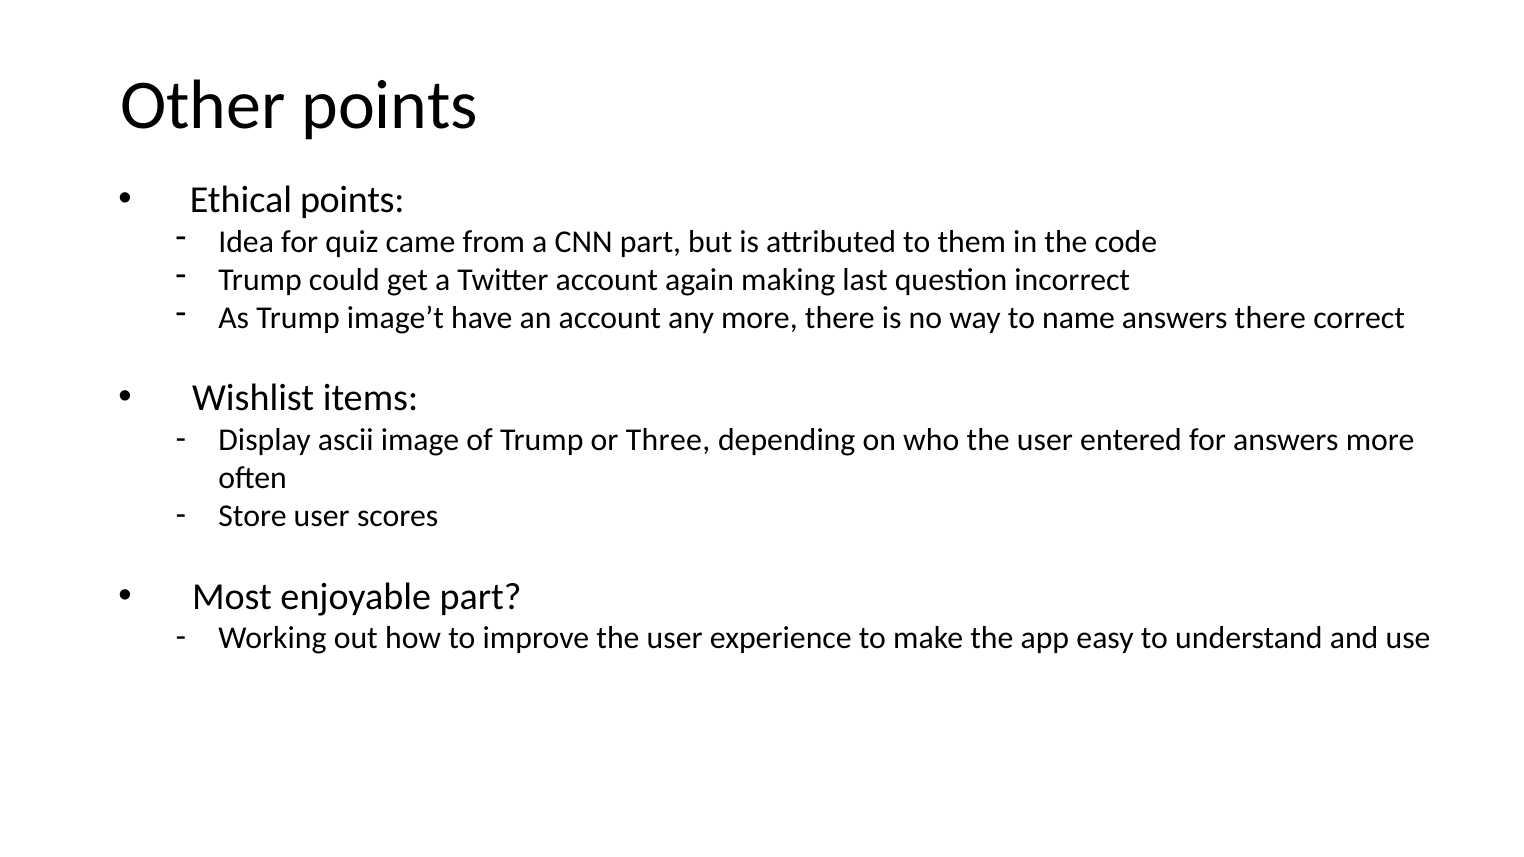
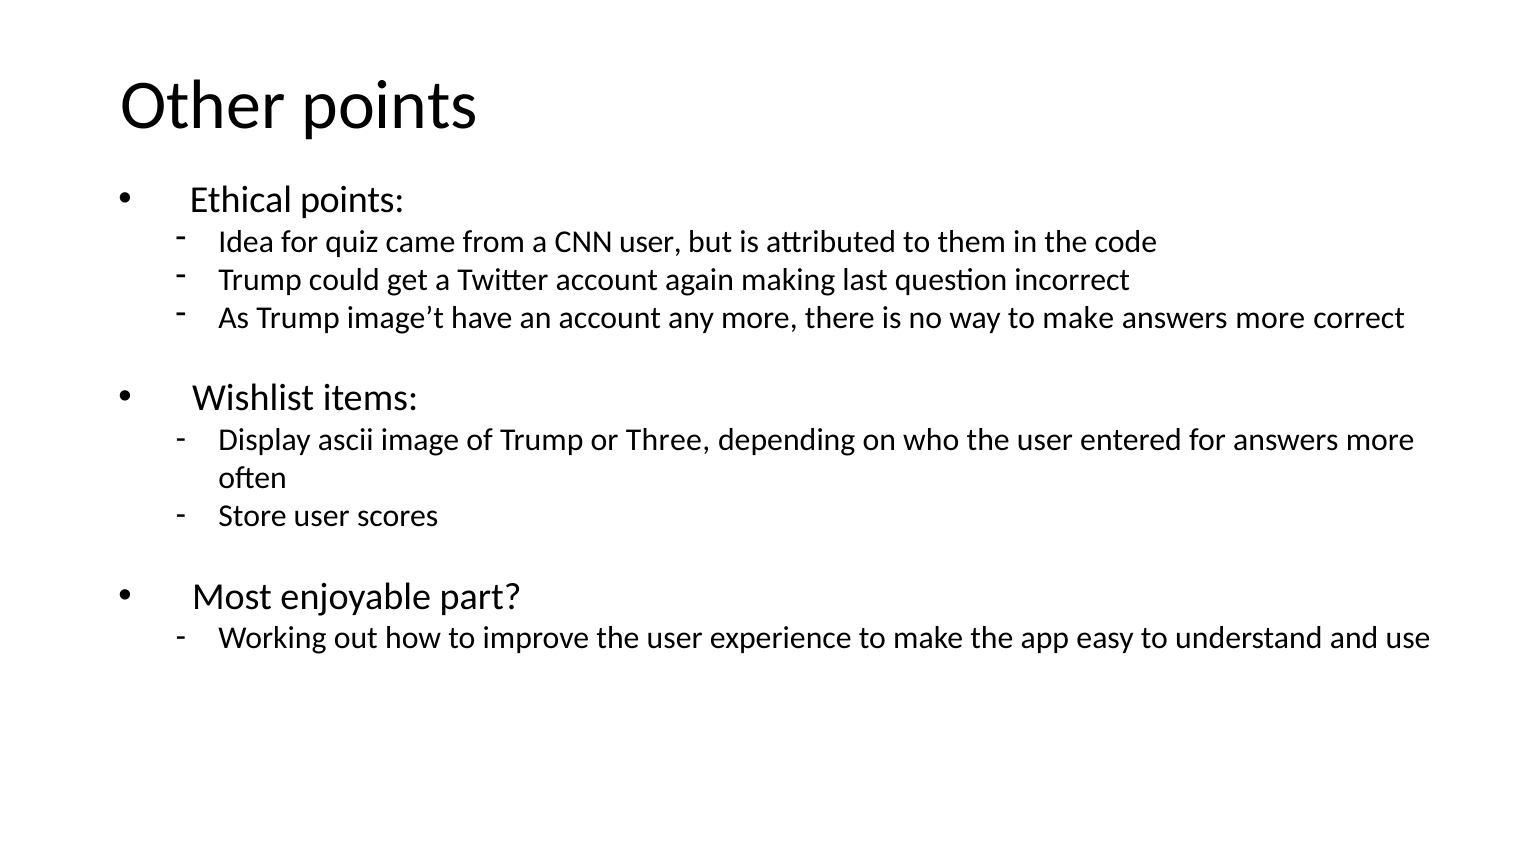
CNN part: part -> user (651, 242)
way to name: name -> make (1078, 318)
there: there -> more (1270, 318)
